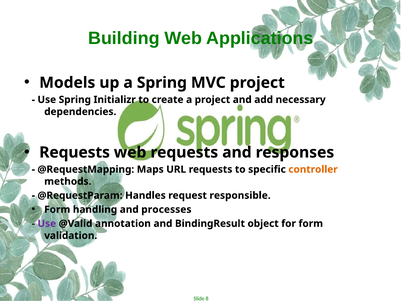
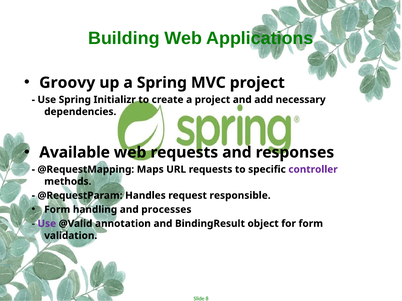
Models: Models -> Groovy (67, 83)
Requests: Requests -> Available (75, 153)
controller colour: orange -> purple (313, 170)
